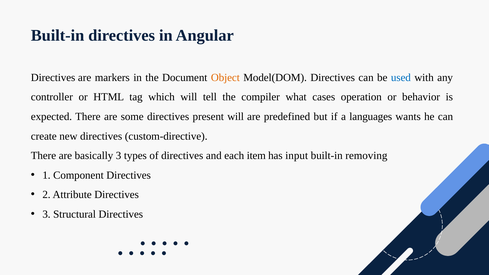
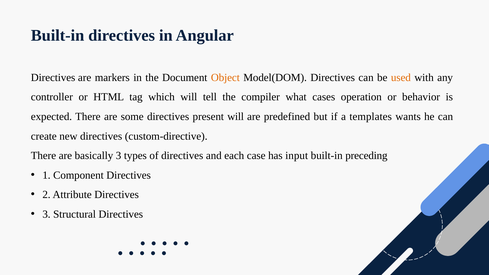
used colour: blue -> orange (401, 78)
languages: languages -> templates (371, 117)
item: item -> case (256, 156)
removing: removing -> preceding (366, 156)
